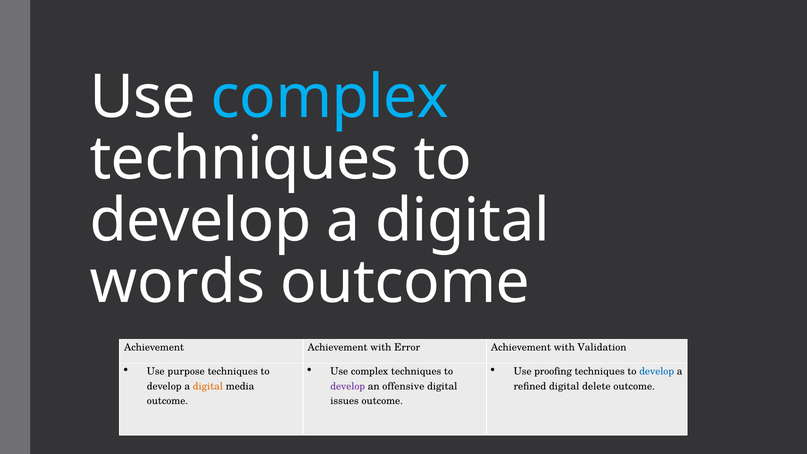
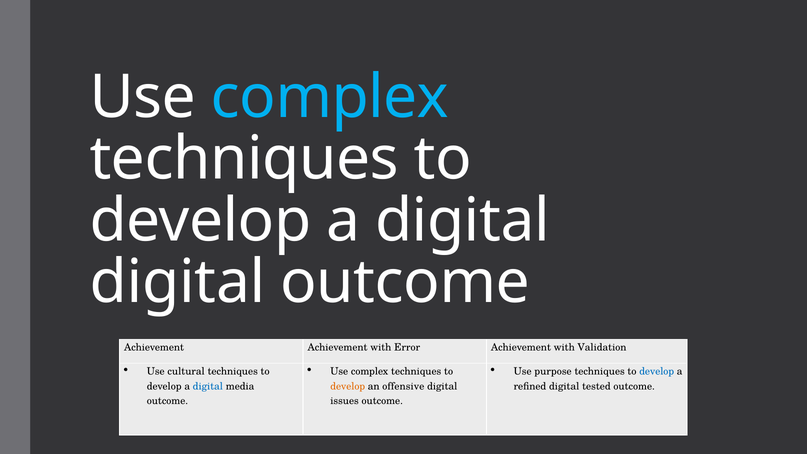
words: words -> digital (178, 282)
purpose: purpose -> cultural (186, 371)
proofing: proofing -> purpose (553, 371)
digital colour: orange -> blue (208, 386)
develop colour: purple -> orange (348, 386)
delete: delete -> tested (596, 386)
